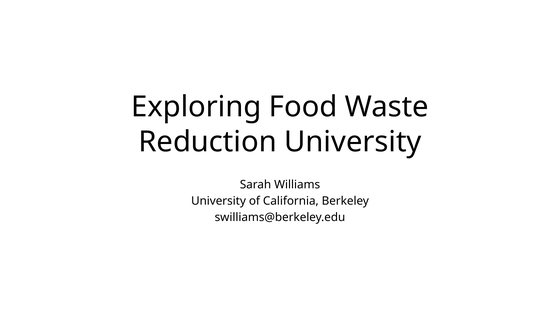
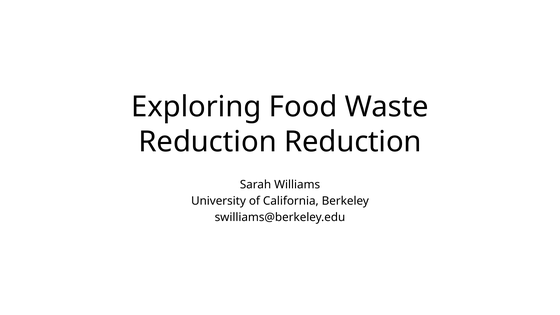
Reduction University: University -> Reduction (353, 142)
